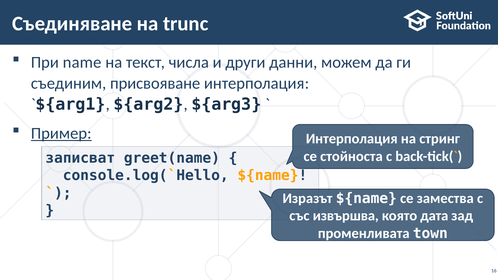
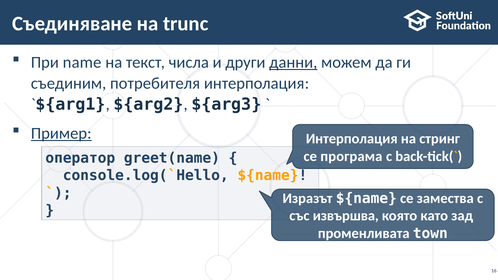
данни underline: none -> present (293, 62)
присвояване: присвояване -> потребителя (155, 83)
стойноста: стойноста -> програма (351, 156)
записват: записват -> оператор (80, 158)
дата: дата -> като (434, 216)
